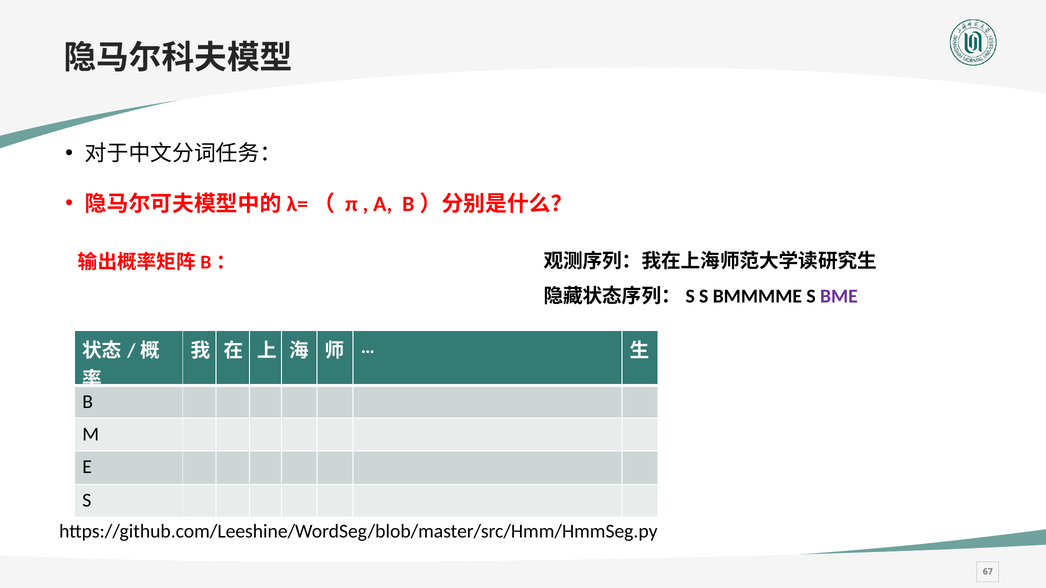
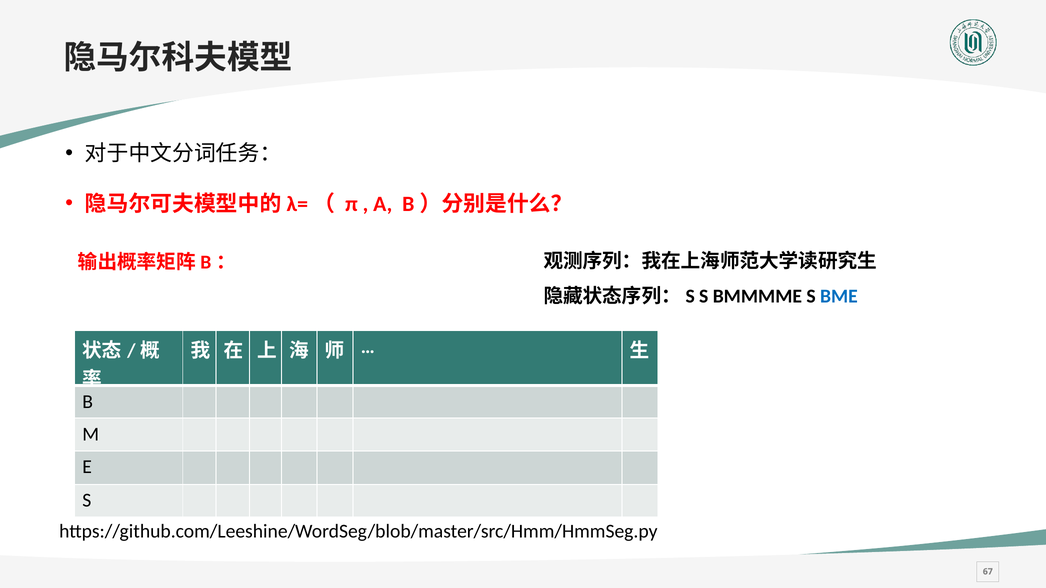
BME colour: purple -> blue (839, 297)
